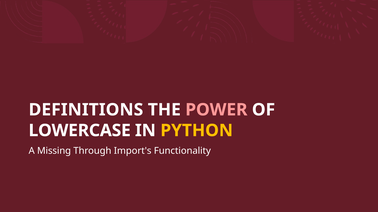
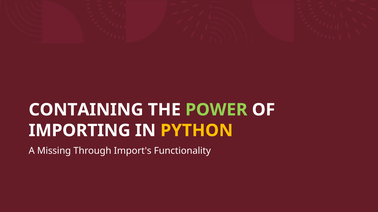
DEFINITIONS: DEFINITIONS -> CONTAINING (86, 110)
POWER colour: pink -> light green (216, 110)
LOWERCASE: LOWERCASE -> IMPORTING (80, 131)
